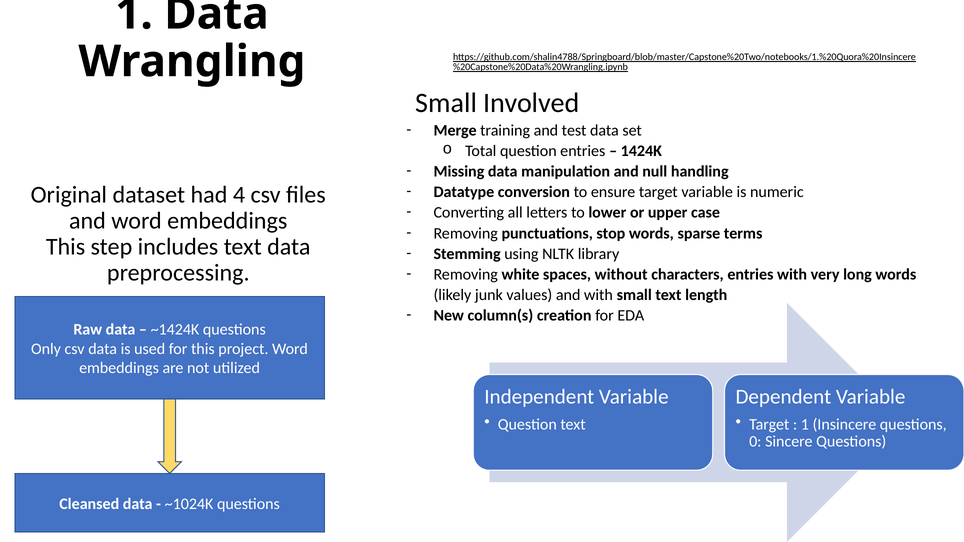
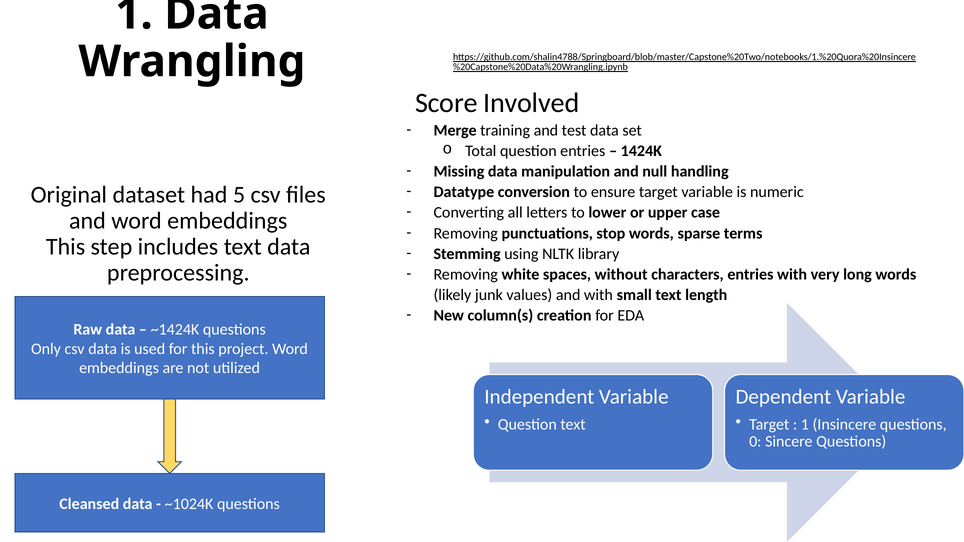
Small: Small -> Score (446, 103)
4: 4 -> 5 (239, 195)
